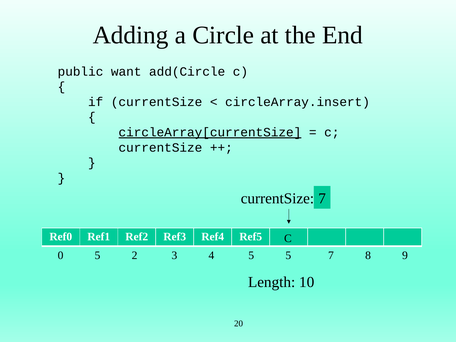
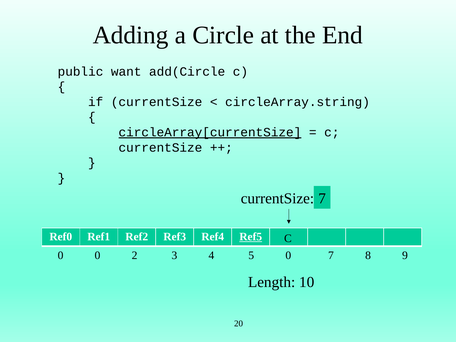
circleArray.insert: circleArray.insert -> circleArray.string (298, 102)
Ref5 underline: none -> present (251, 237)
0 5: 5 -> 0 (98, 255)
5 5: 5 -> 0 (288, 255)
